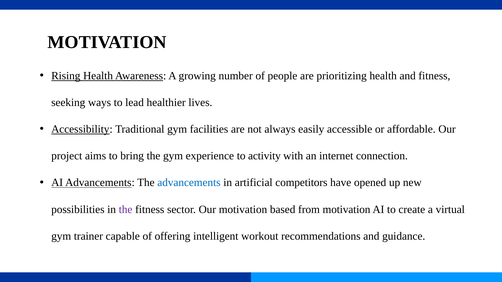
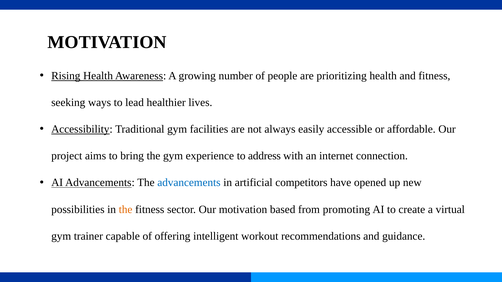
activity: activity -> address (264, 156)
the colour: purple -> orange (126, 210)
from motivation: motivation -> promoting (346, 210)
